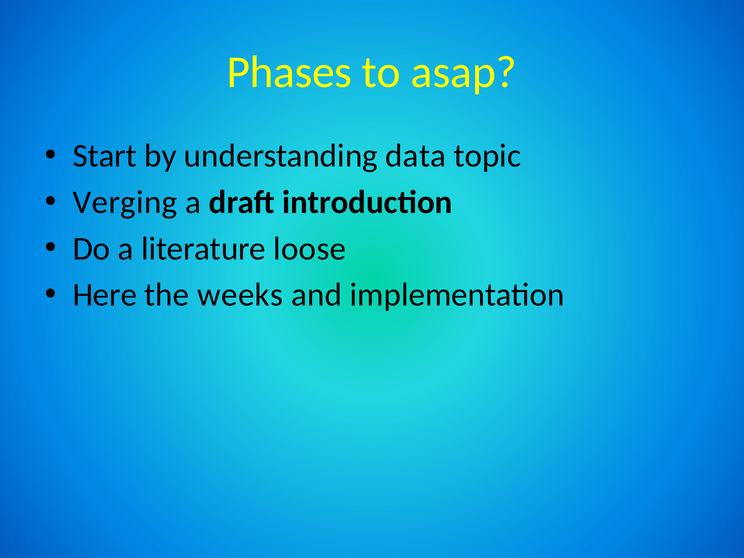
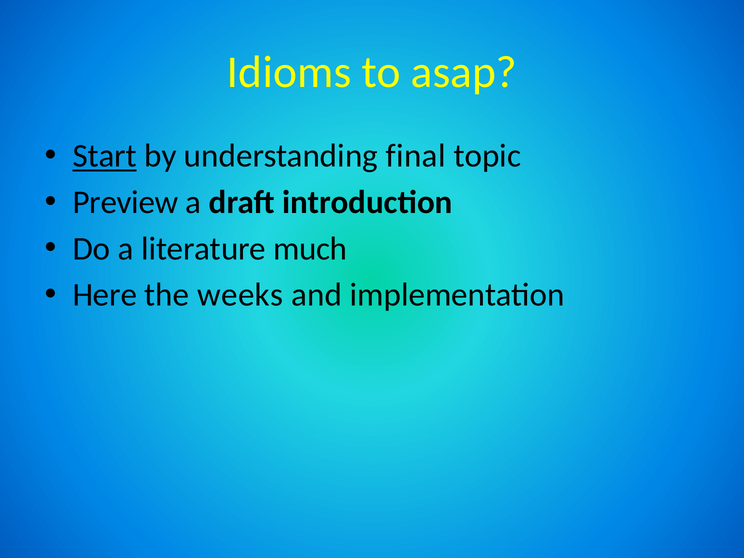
Phases: Phases -> Idioms (289, 72)
Start underline: none -> present (105, 156)
data: data -> final (416, 156)
Verging: Verging -> Preview (125, 202)
loose: loose -> much (310, 249)
